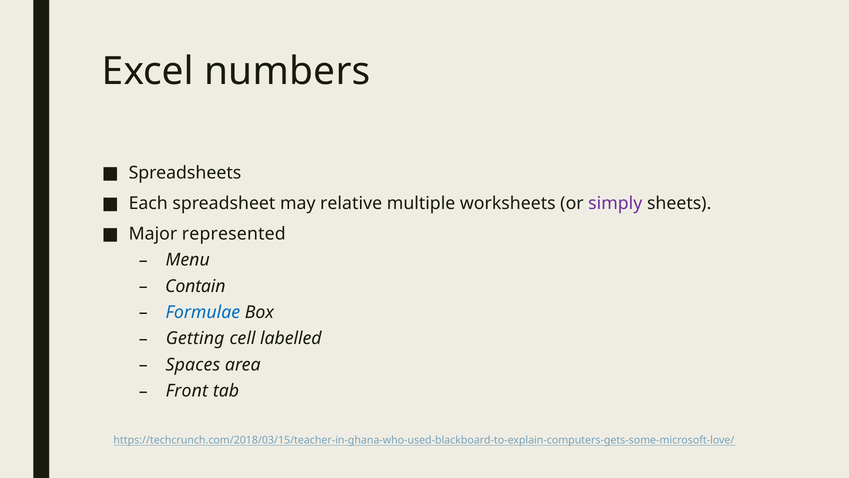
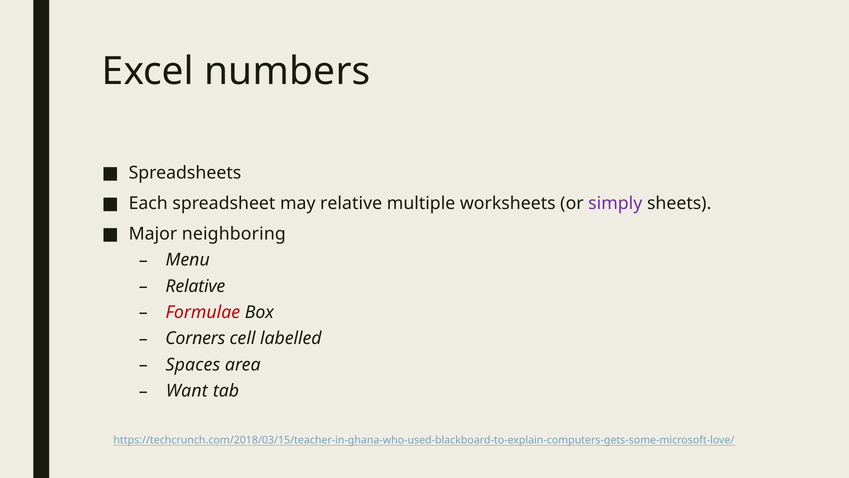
represented: represented -> neighboring (234, 234)
Contain: Contain -> Relative (195, 286)
Formulae colour: blue -> red (203, 312)
Getting: Getting -> Corners (195, 338)
Front: Front -> Want (187, 391)
